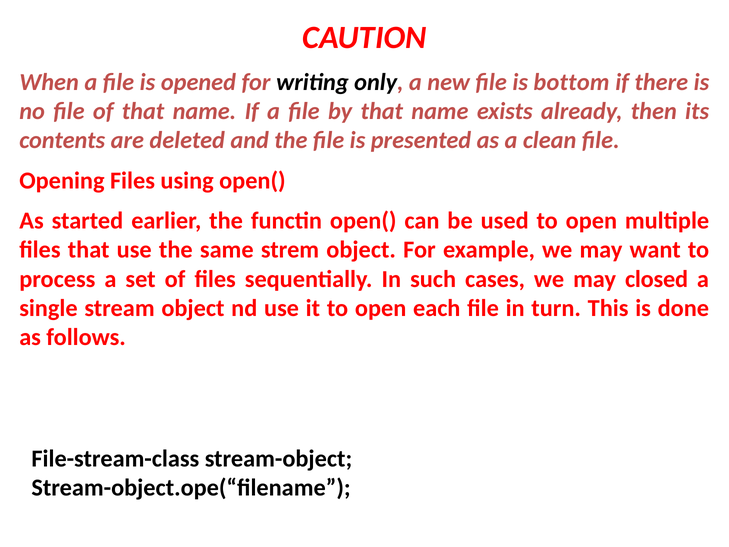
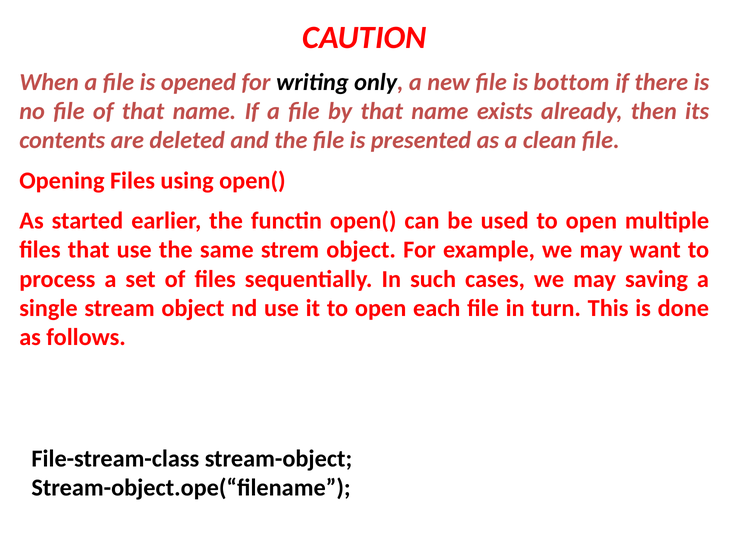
closed: closed -> saving (656, 279)
